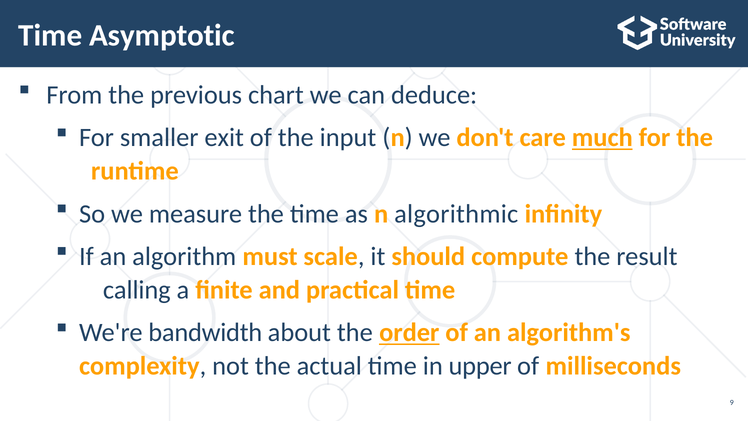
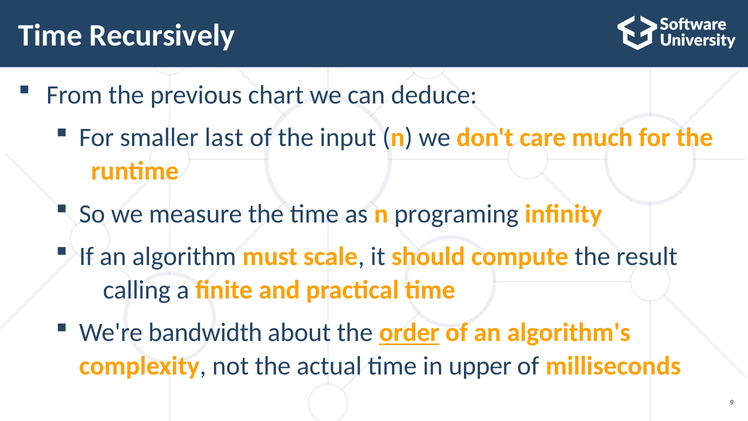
Asymptotic: Asymptotic -> Recursively (162, 35)
exit: exit -> last (224, 138)
much underline: present -> none (602, 138)
algorithmic: algorithmic -> programing (456, 214)
